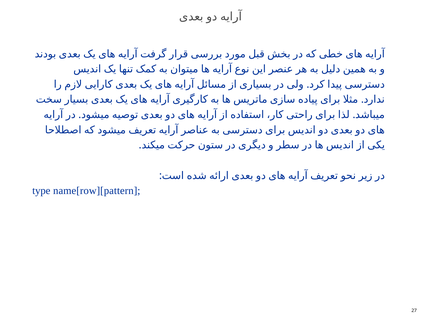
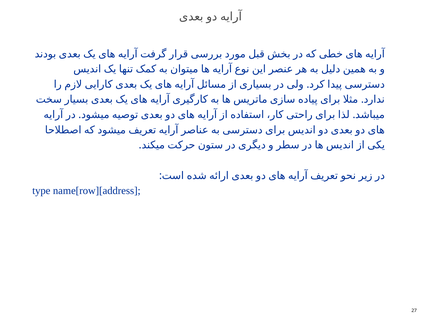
name[row][pattern: name[row][pattern -> name[row][address (97, 191)
